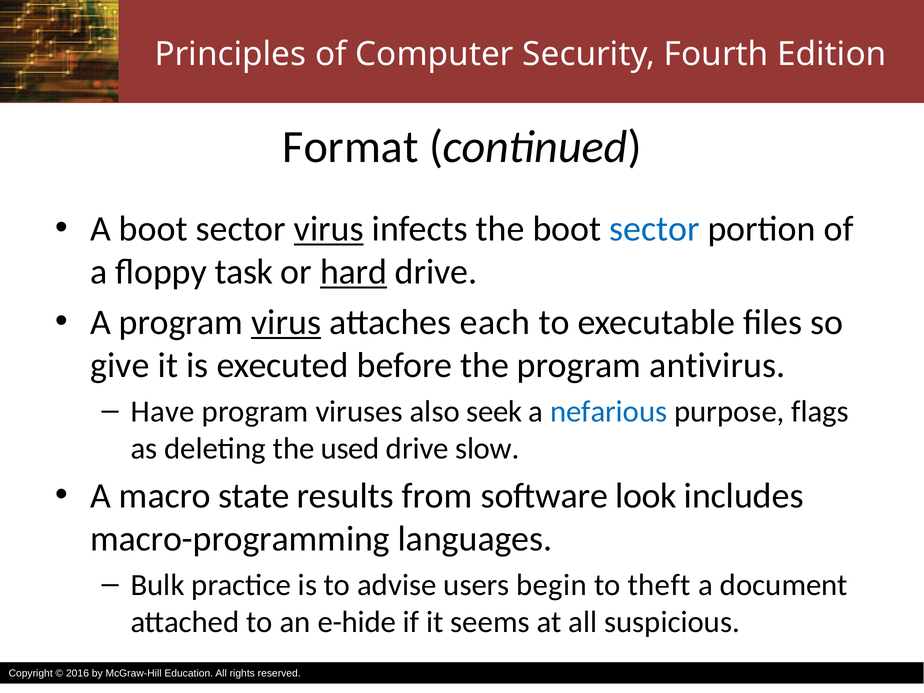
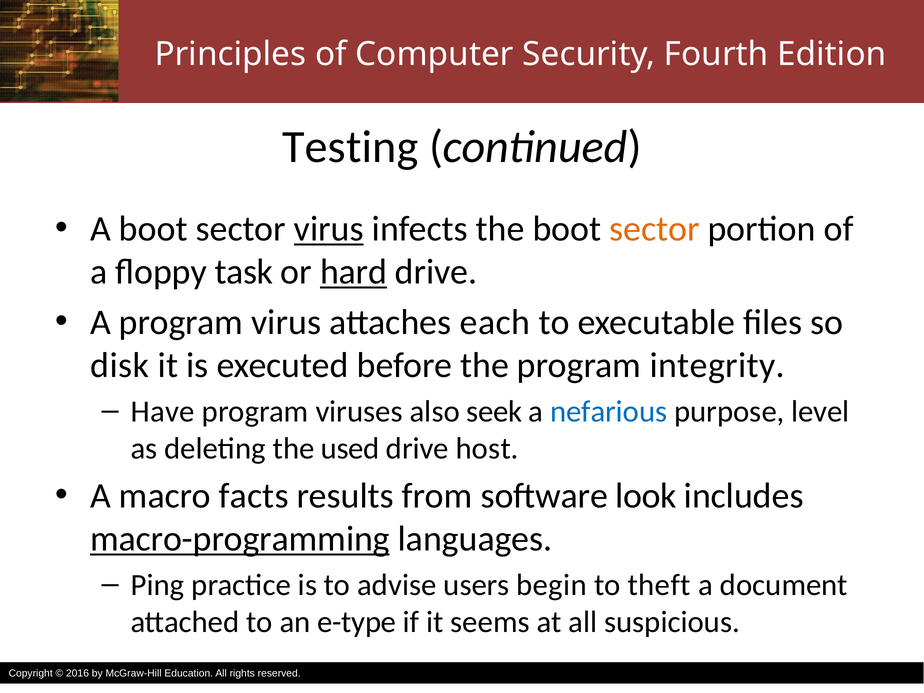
Format: Format -> Testing (350, 147)
sector colour: blue -> orange (654, 229)
virus underline: present -> none (286, 322)
give: give -> disk (120, 366)
antivirus: antivirus -> integrity (717, 366)
flags: flags -> level (820, 411)
slow: slow -> host (487, 448)
state: state -> facts (254, 496)
macro-programming underline: none -> present (240, 539)
Bulk: Bulk -> Ping (157, 585)
e-hide: e-hide -> e-type (357, 622)
